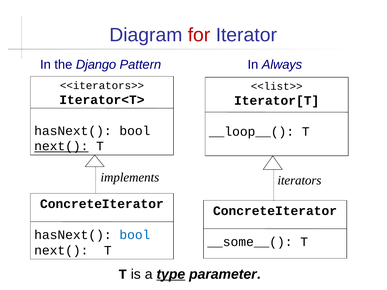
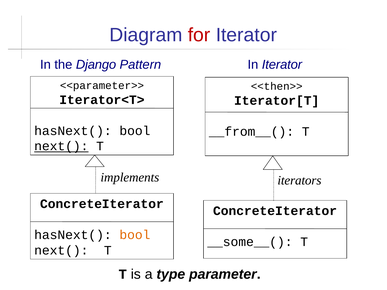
In Always: Always -> Iterator (282, 65)
<<iterators>>: <<iterators>> -> <<parameter>> (102, 86)
<<list>>: <<list>> -> <<then>> (277, 86)
__loop__(: __loop__( -> __from__( (251, 132)
bool colour: blue -> orange (135, 235)
type underline: present -> none (171, 274)
